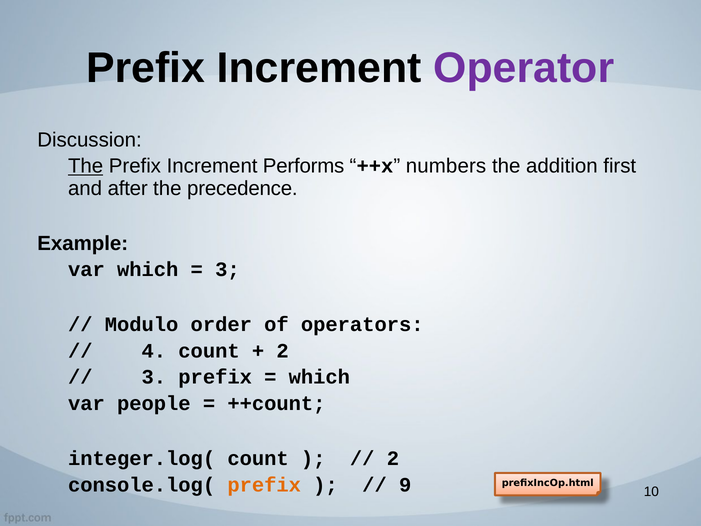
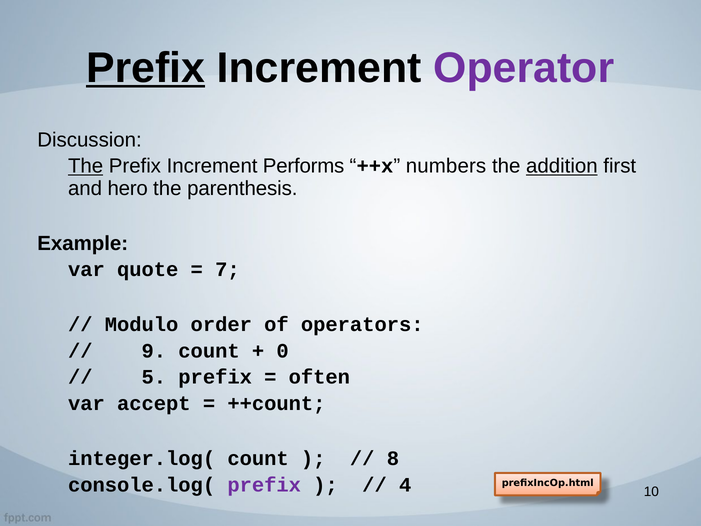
Prefix underline: none -> present (145, 68)
addition underline: none -> present (562, 166)
after: after -> hero (128, 188)
precedence: precedence -> parenthesis (242, 188)
var which: which -> quote (148, 270)
3: 3 -> 7 (227, 270)
4: 4 -> 9 (154, 351)
2: 2 -> 0 (283, 351)
3: 3 -> 5 (154, 377)
which: which -> often (319, 377)
people: people -> accept (154, 403)
2: 2 -> 8 (393, 458)
prefix colour: orange -> purple (264, 485)
9: 9 -> 4 (405, 485)
